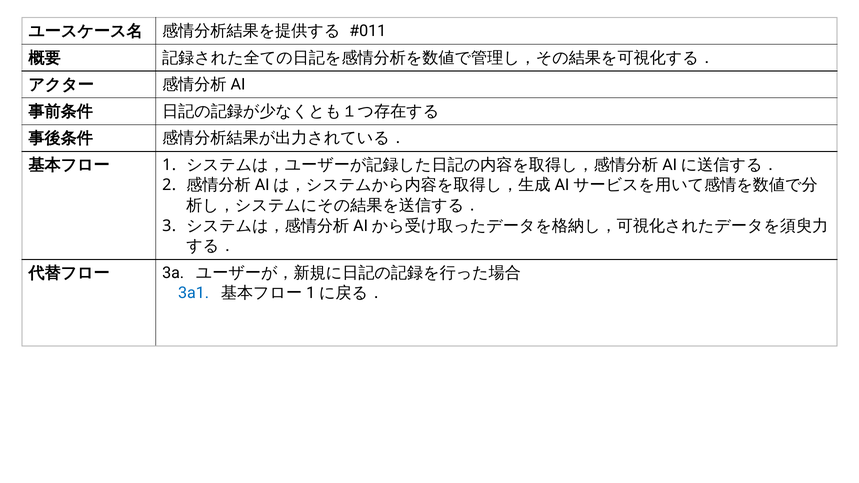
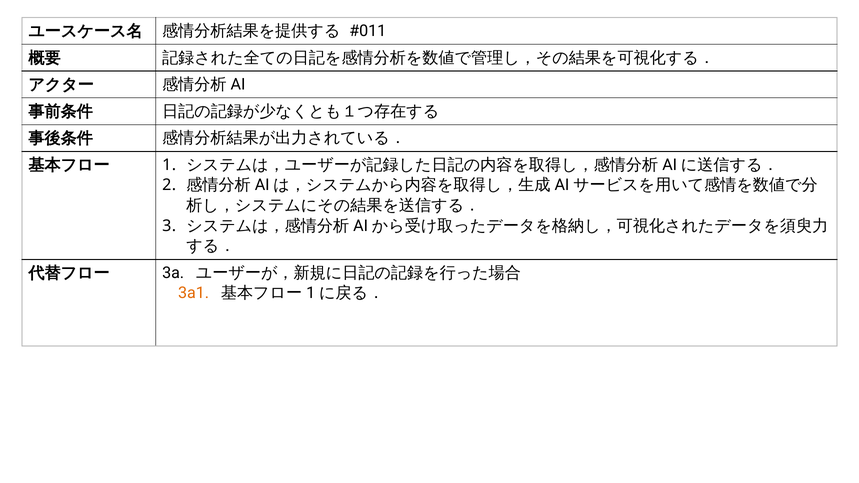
3a1 colour: blue -> orange (194, 293)
